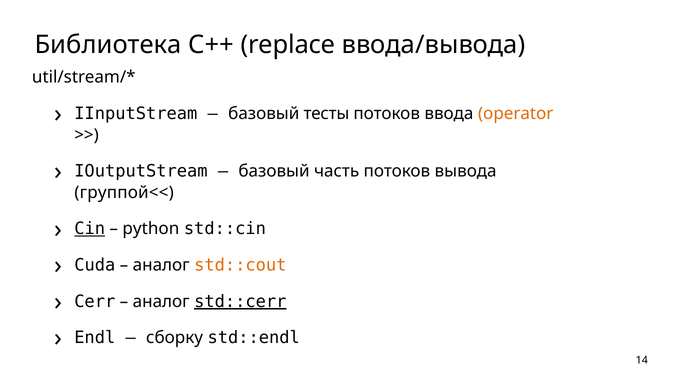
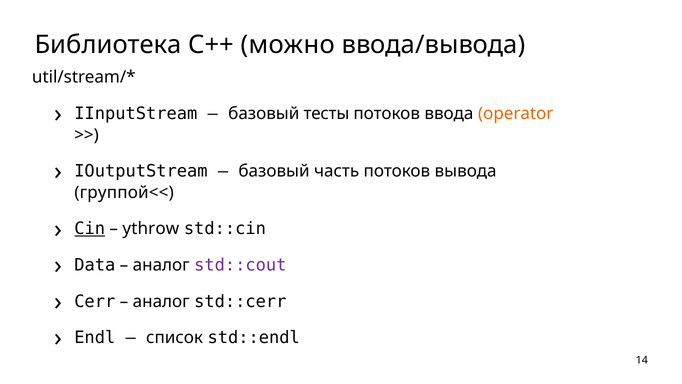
replace: replace -> можно (288, 45)
python: python -> ythrow (151, 229)
Cuda: Cuda -> Data (95, 265)
std::cout colour: orange -> purple (240, 265)
std::cerr underline: present -> none (240, 301)
сборку: сборку -> список (175, 337)
